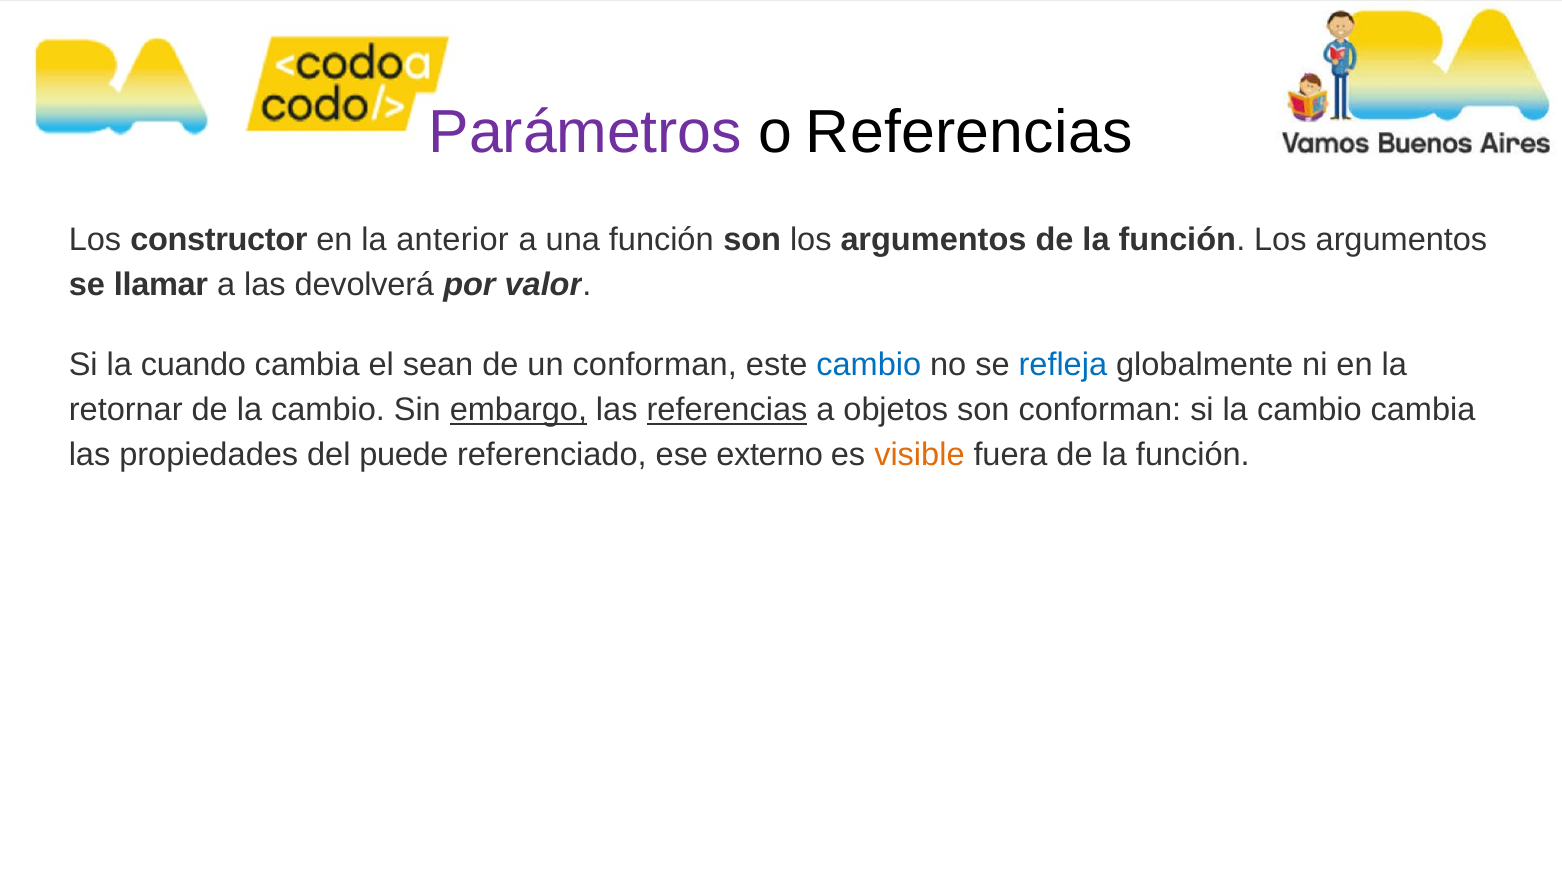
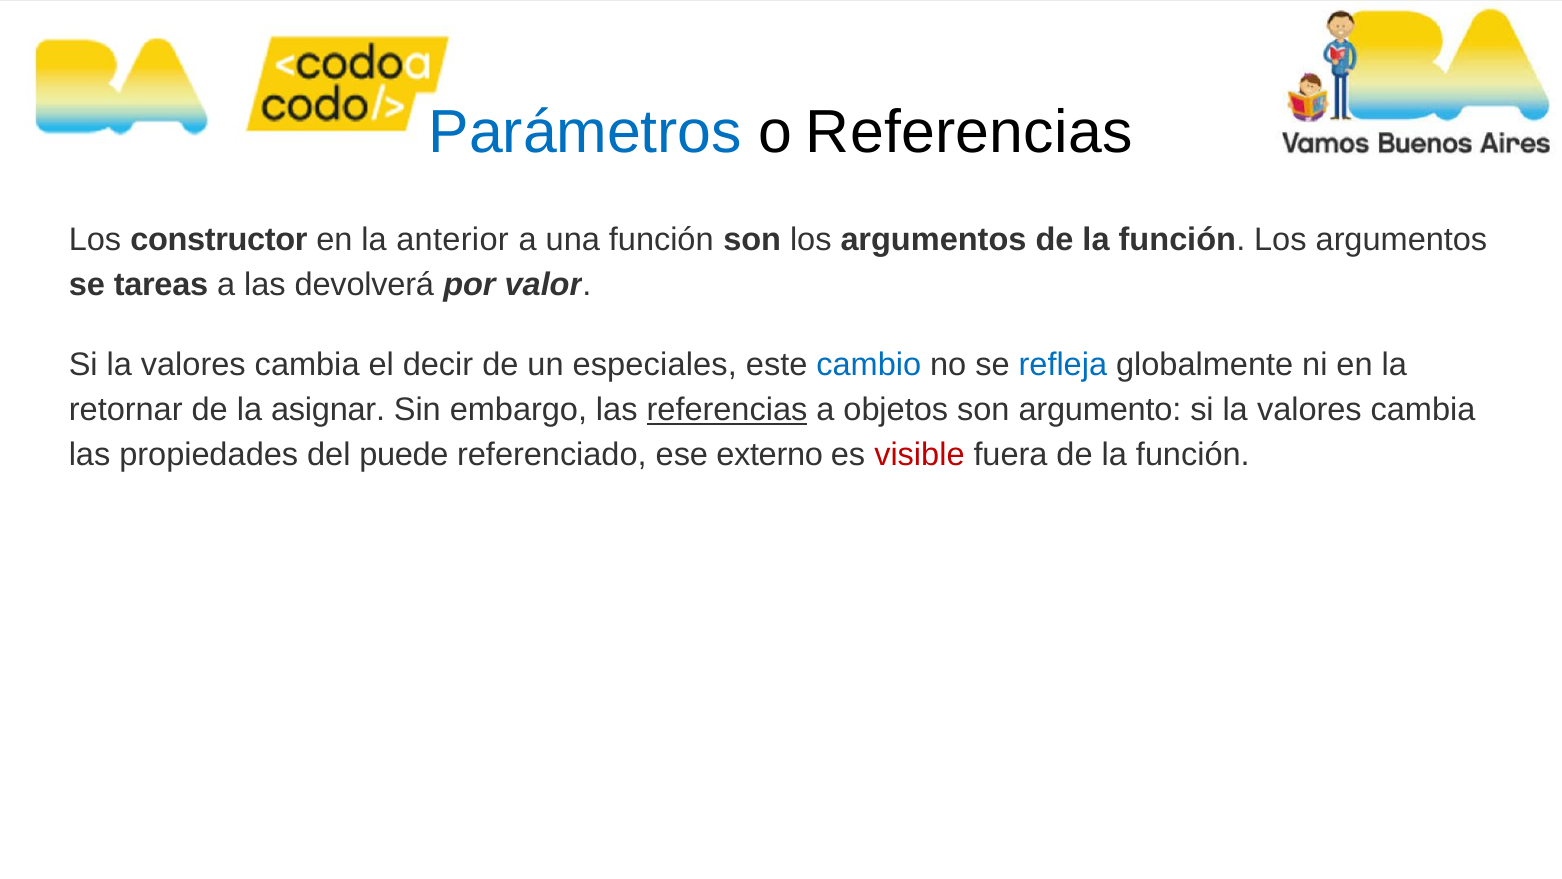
Parámetros colour: purple -> blue (585, 132)
llamar: llamar -> tareas (161, 285)
cuando: cuando -> valores (193, 365)
sean: sean -> decir (438, 365)
un conforman: conforman -> especiales (655, 365)
de la cambio: cambio -> asignar (328, 409)
embargo underline: present -> none (518, 409)
son conforman: conforman -> argumento (1100, 409)
cambio: cambio -> valores (1309, 409)
visible colour: orange -> red (919, 454)
